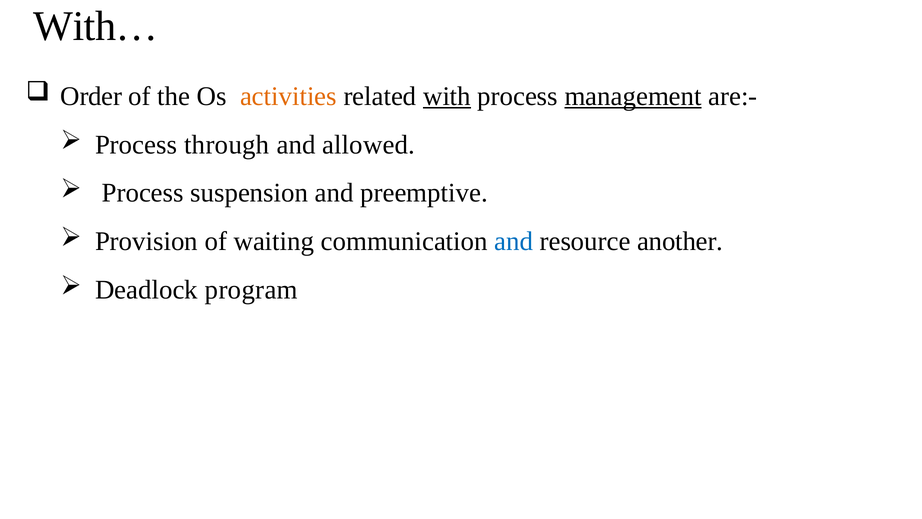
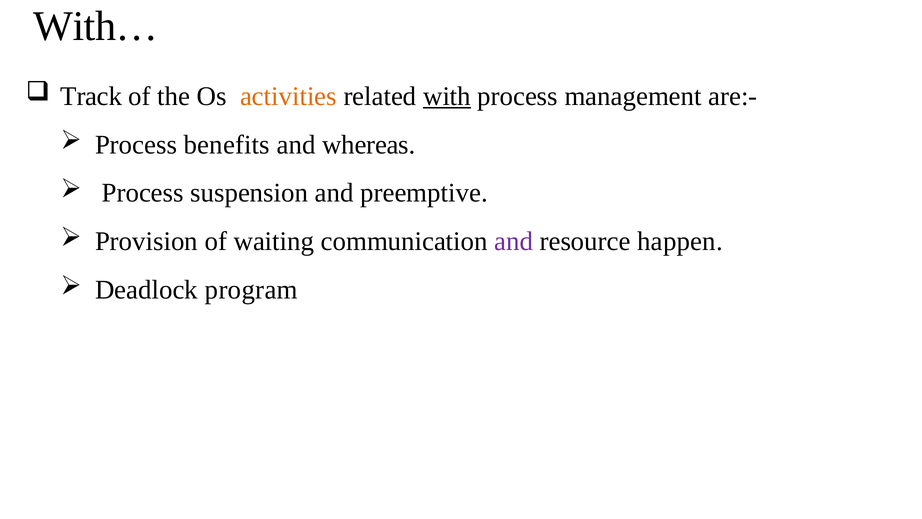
Order: Order -> Track (91, 96)
management underline: present -> none (633, 96)
through: through -> benefits (227, 145)
allowed: allowed -> whereas (369, 145)
and colour: blue -> purple (514, 241)
another: another -> happen (680, 241)
